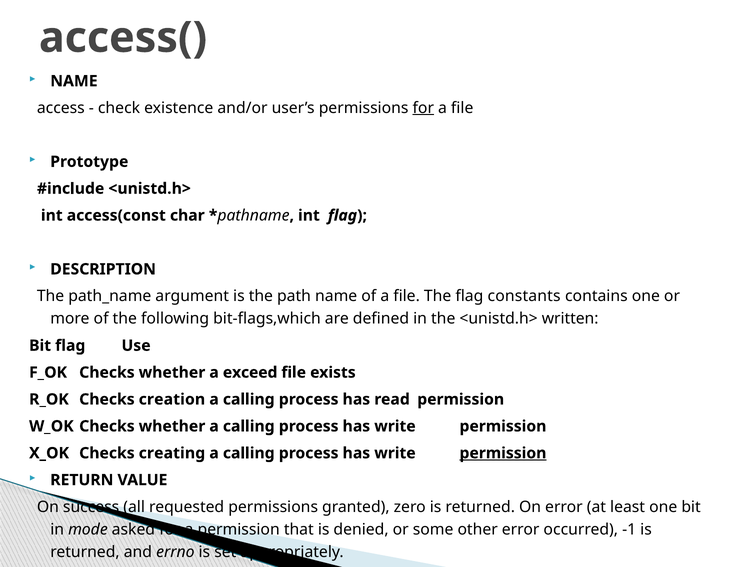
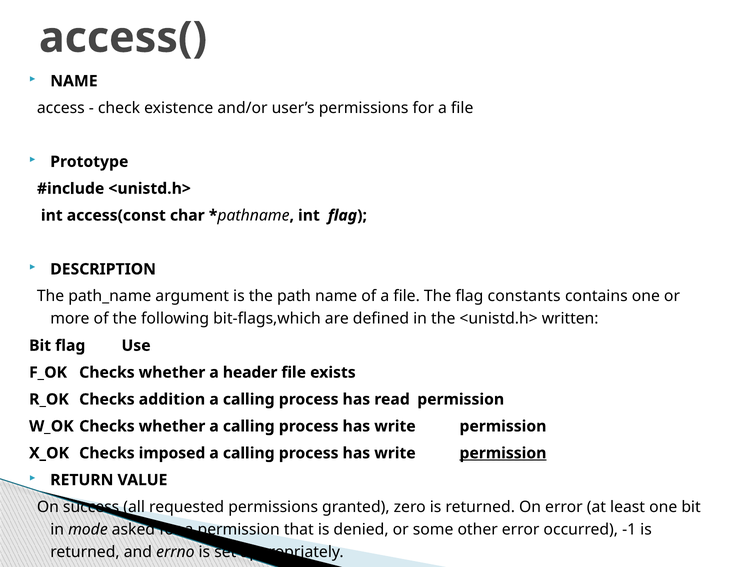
for underline: present -> none (423, 108)
exceed: exceed -> header (250, 373)
creation: creation -> addition (172, 399)
creating: creating -> imposed (172, 453)
